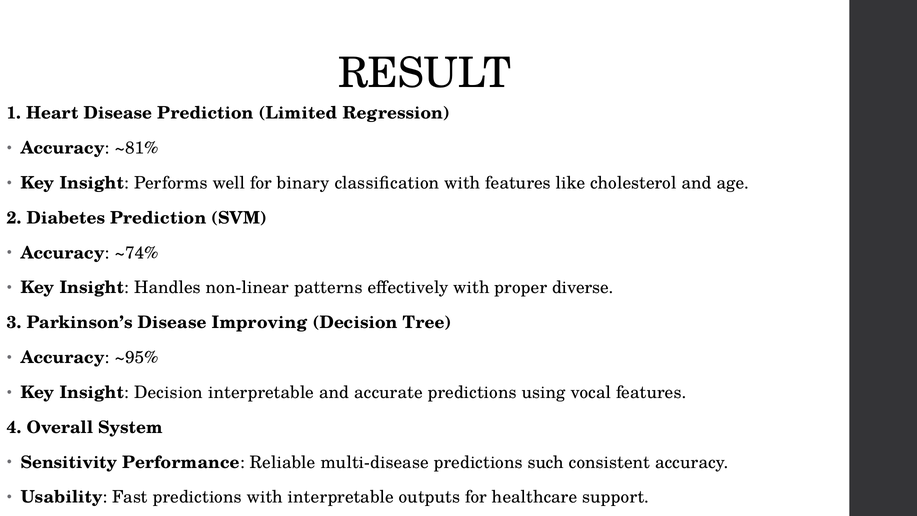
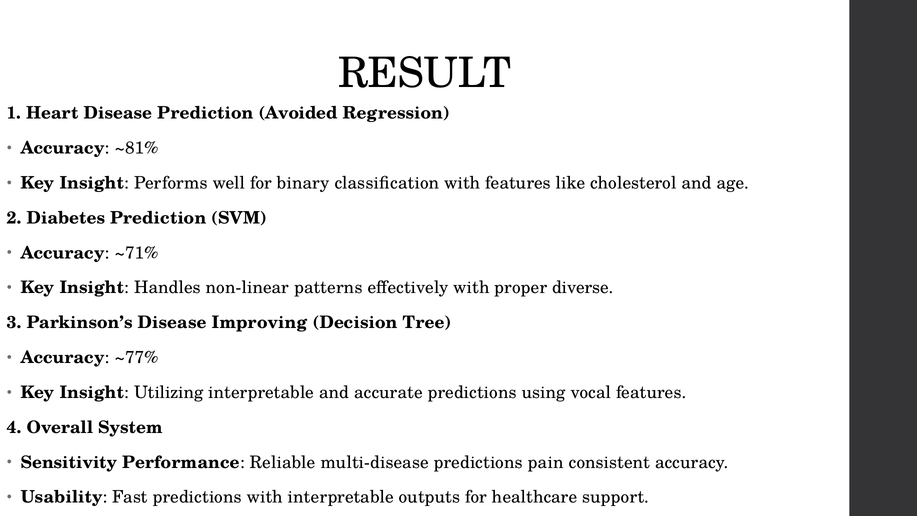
Limited: Limited -> Avoided (298, 113)
~74%: ~74% -> ~71% (137, 253)
~95%: ~95% -> ~77% (137, 357)
Insight Decision: Decision -> Utilizing (169, 392)
such: such -> pain (546, 462)
